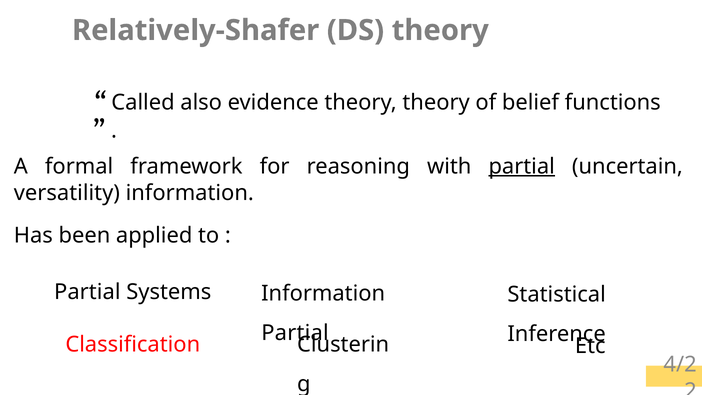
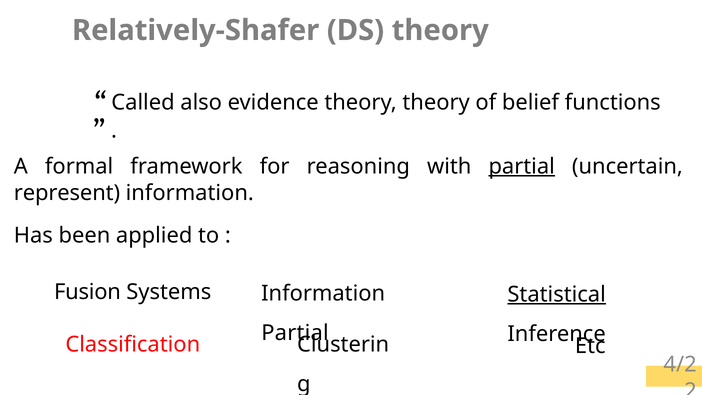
versatility: versatility -> represent (67, 193)
Partial: Partial -> Fusion (87, 292)
Statistical underline: none -> present (557, 294)
